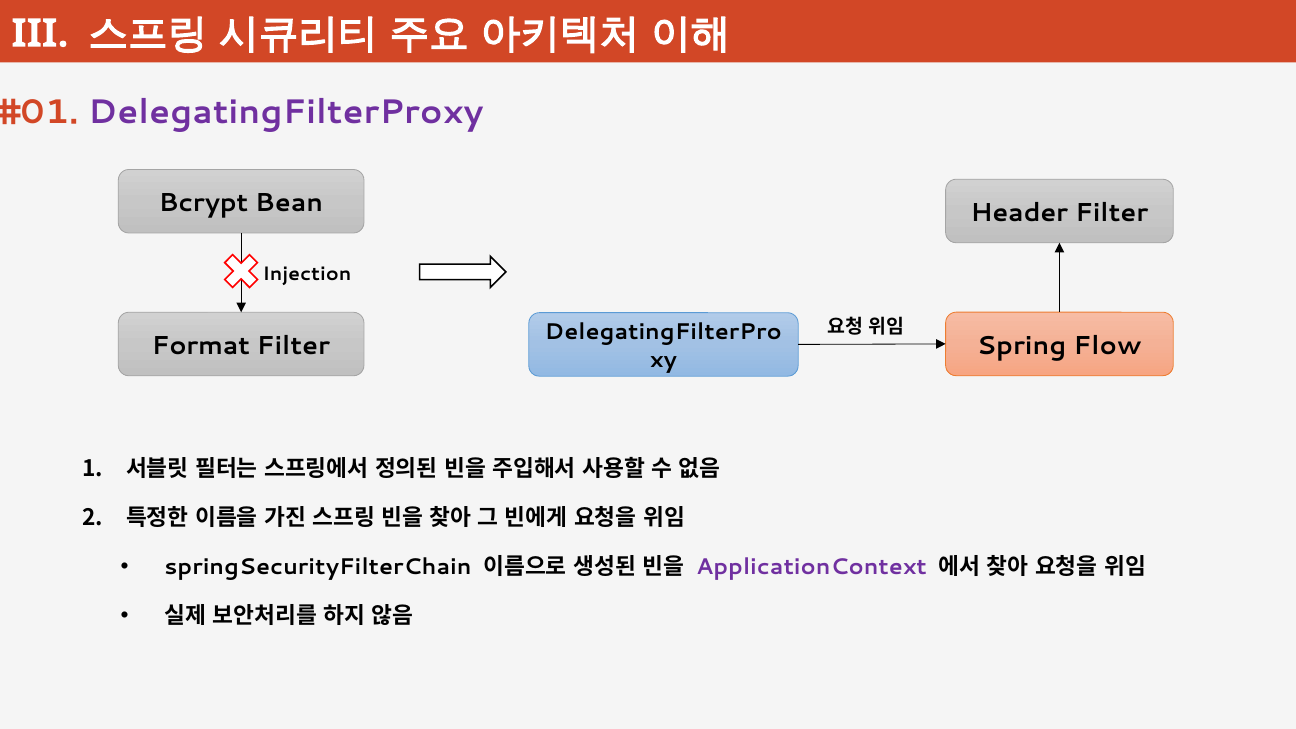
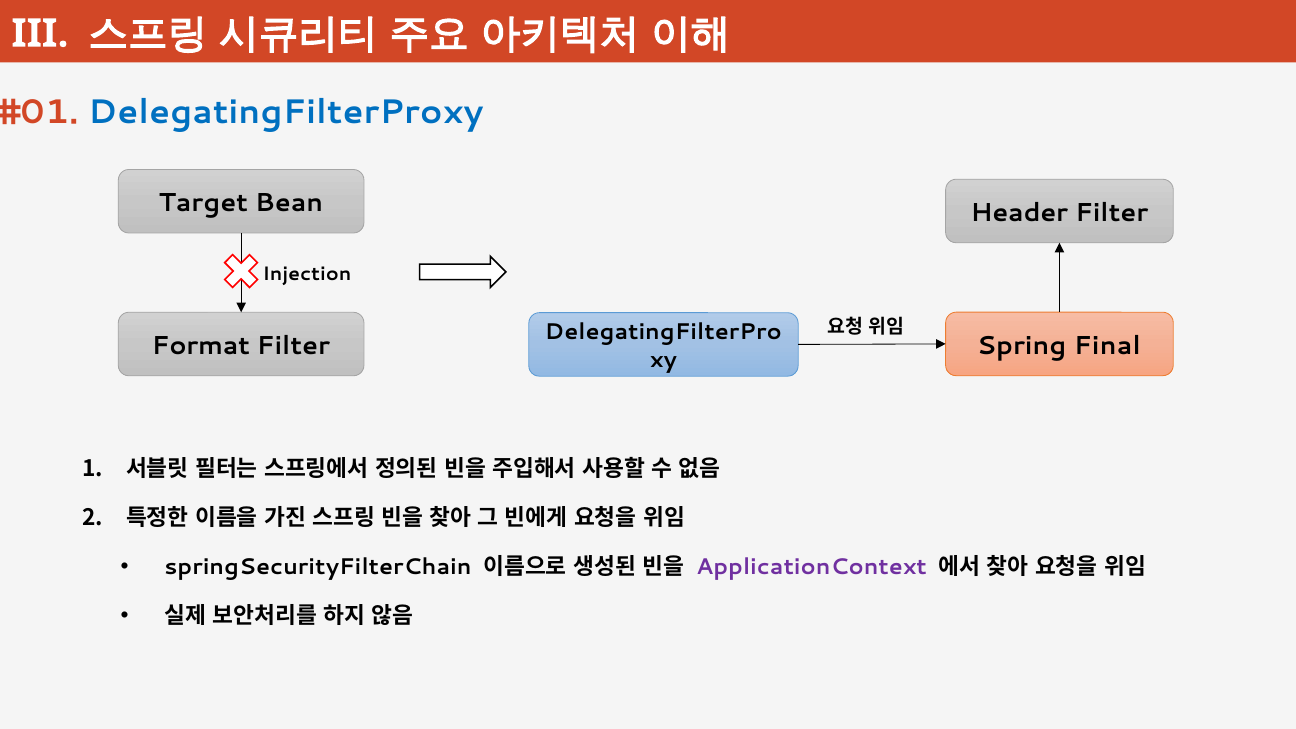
DelegatingFilterProxy colour: purple -> blue (286, 112)
Bcrypt: Bcrypt -> Target (203, 203)
Flow: Flow -> Final (1107, 346)
